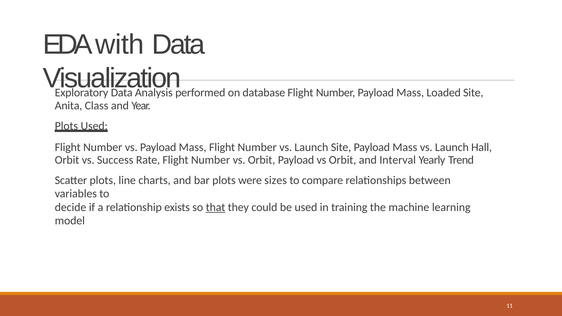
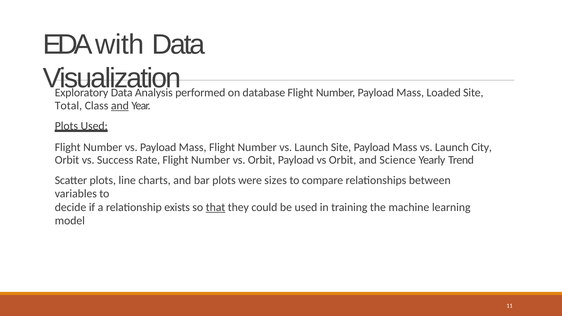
Anita: Anita -> Total (68, 106)
and underline: none -> present (120, 106)
Hall: Hall -> City (482, 147)
Interval: Interval -> Science (398, 160)
